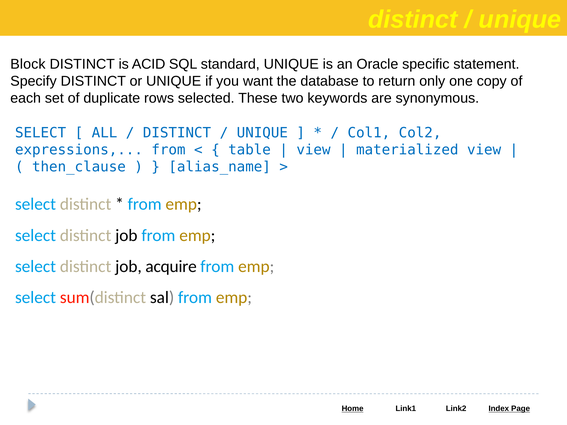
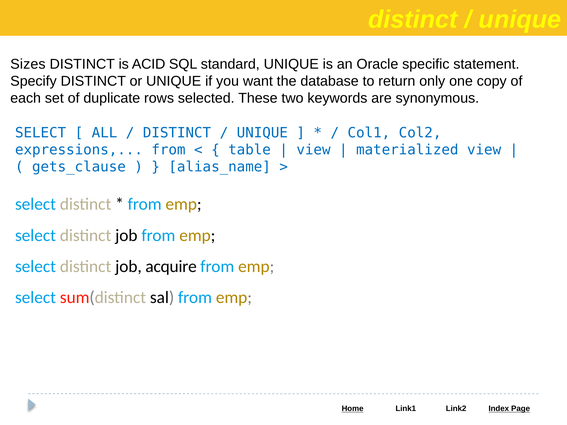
Block: Block -> Sizes (28, 64)
then_clause: then_clause -> gets_clause (79, 167)
